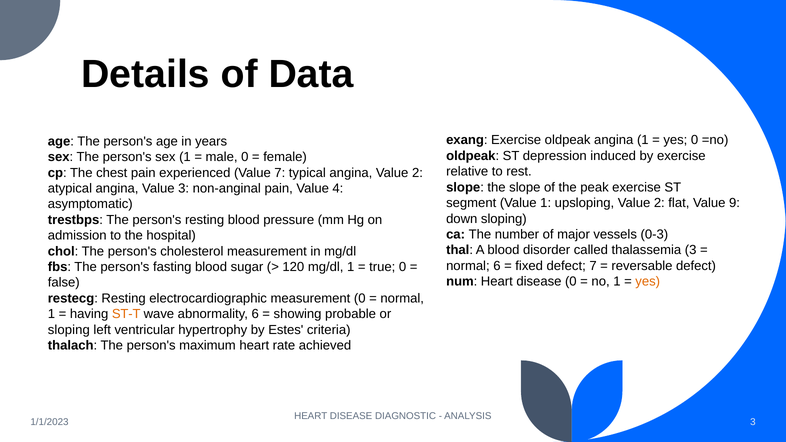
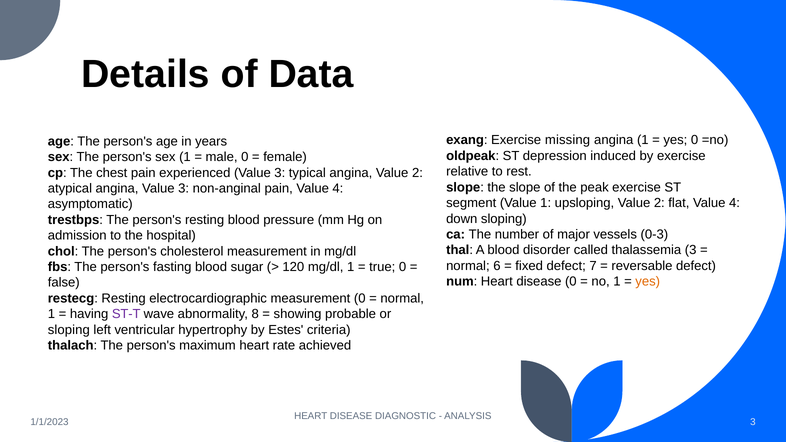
Exercise oldpeak: oldpeak -> missing (568, 140)
experienced Value 7: 7 -> 3 (280, 173)
flat Value 9: 9 -> 4 (735, 203)
ST-T colour: orange -> purple (126, 314)
abnormality 6: 6 -> 8 (255, 314)
